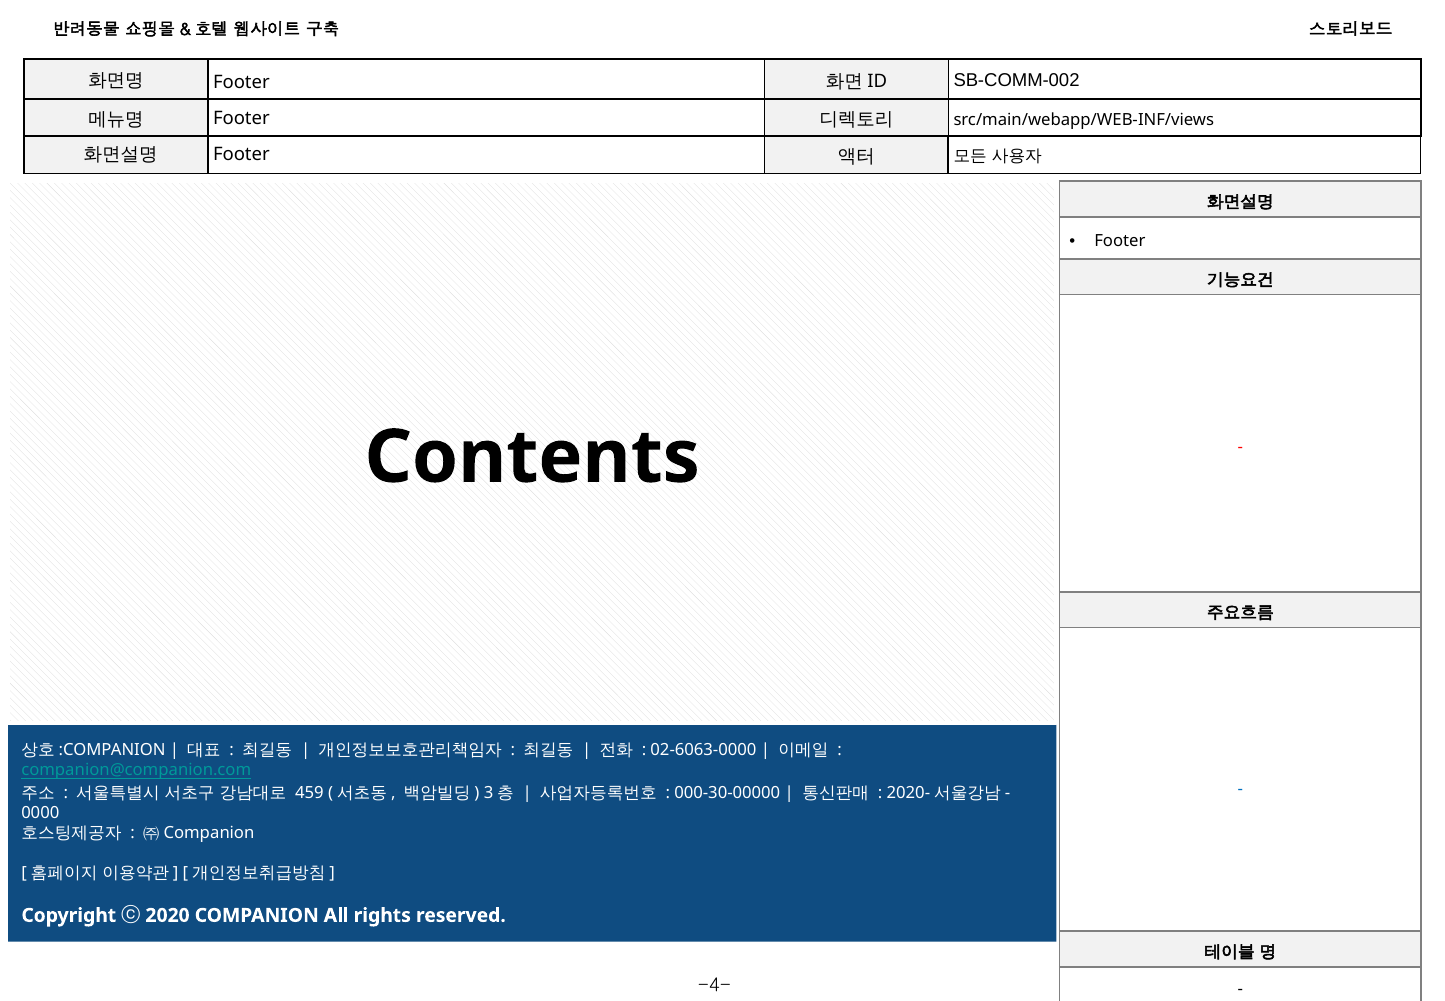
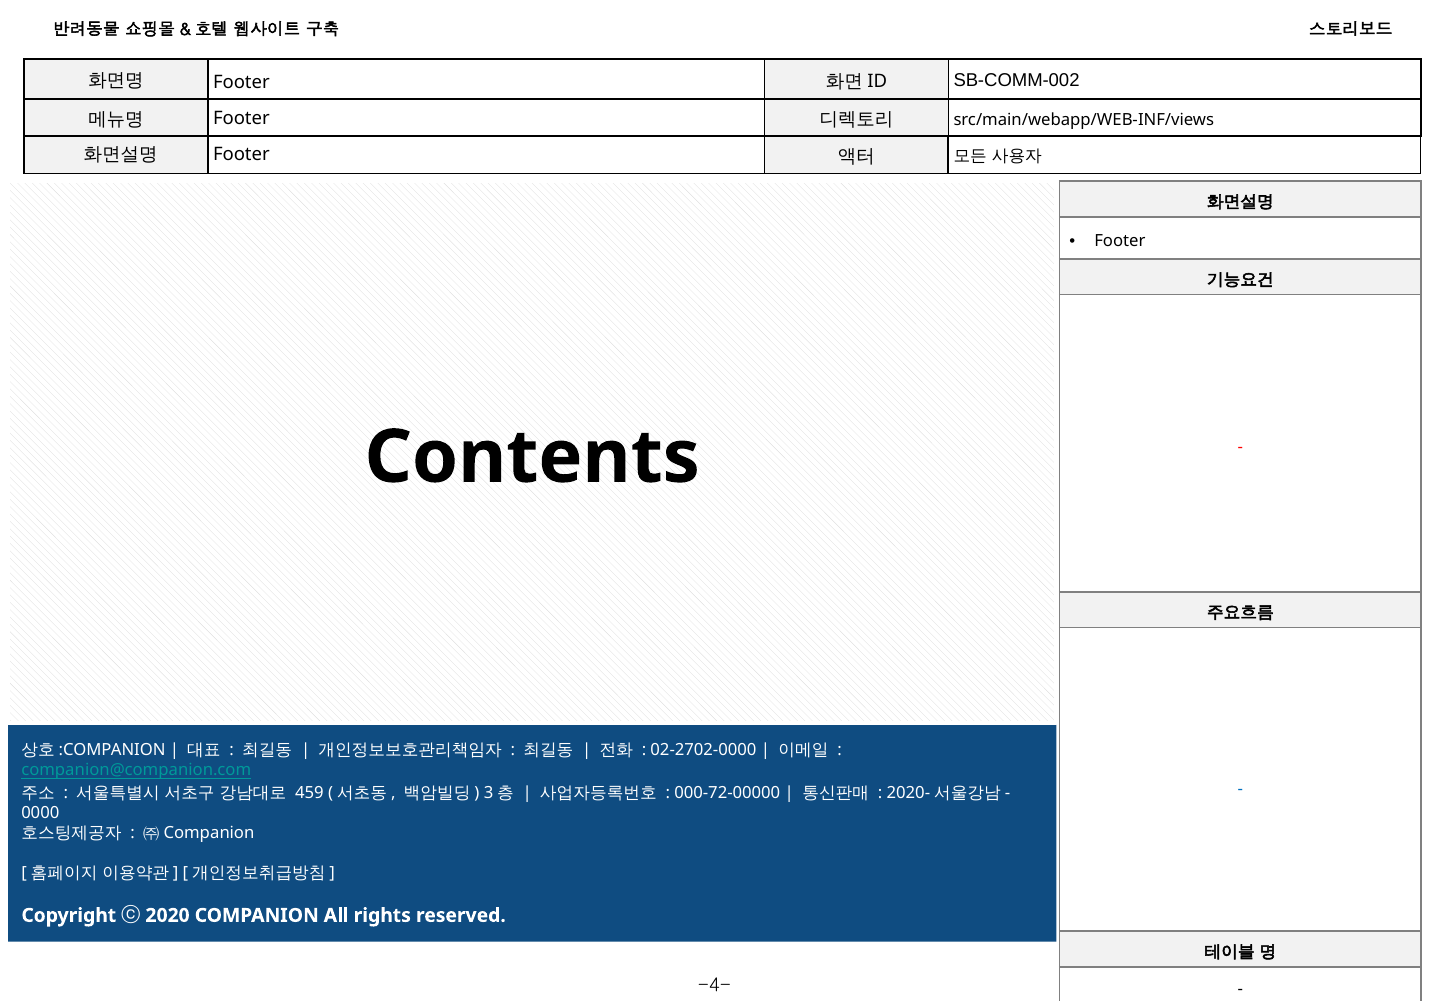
02-6063-0000: 02-6063-0000 -> 02-2702-0000 (703, 750)
000-30-00000: 000-30-00000 -> 000-72-00000 (727, 793)
